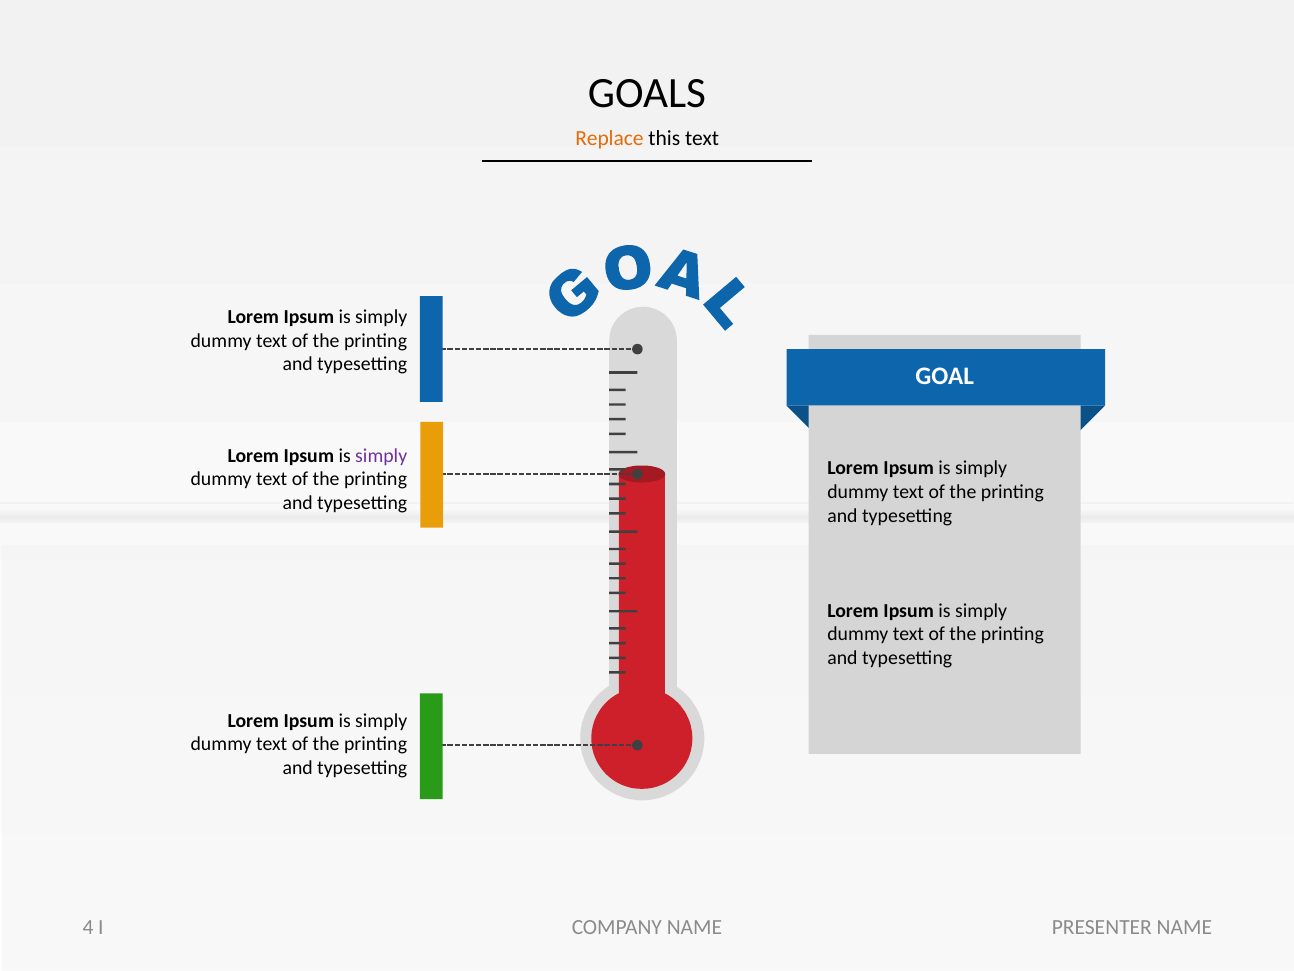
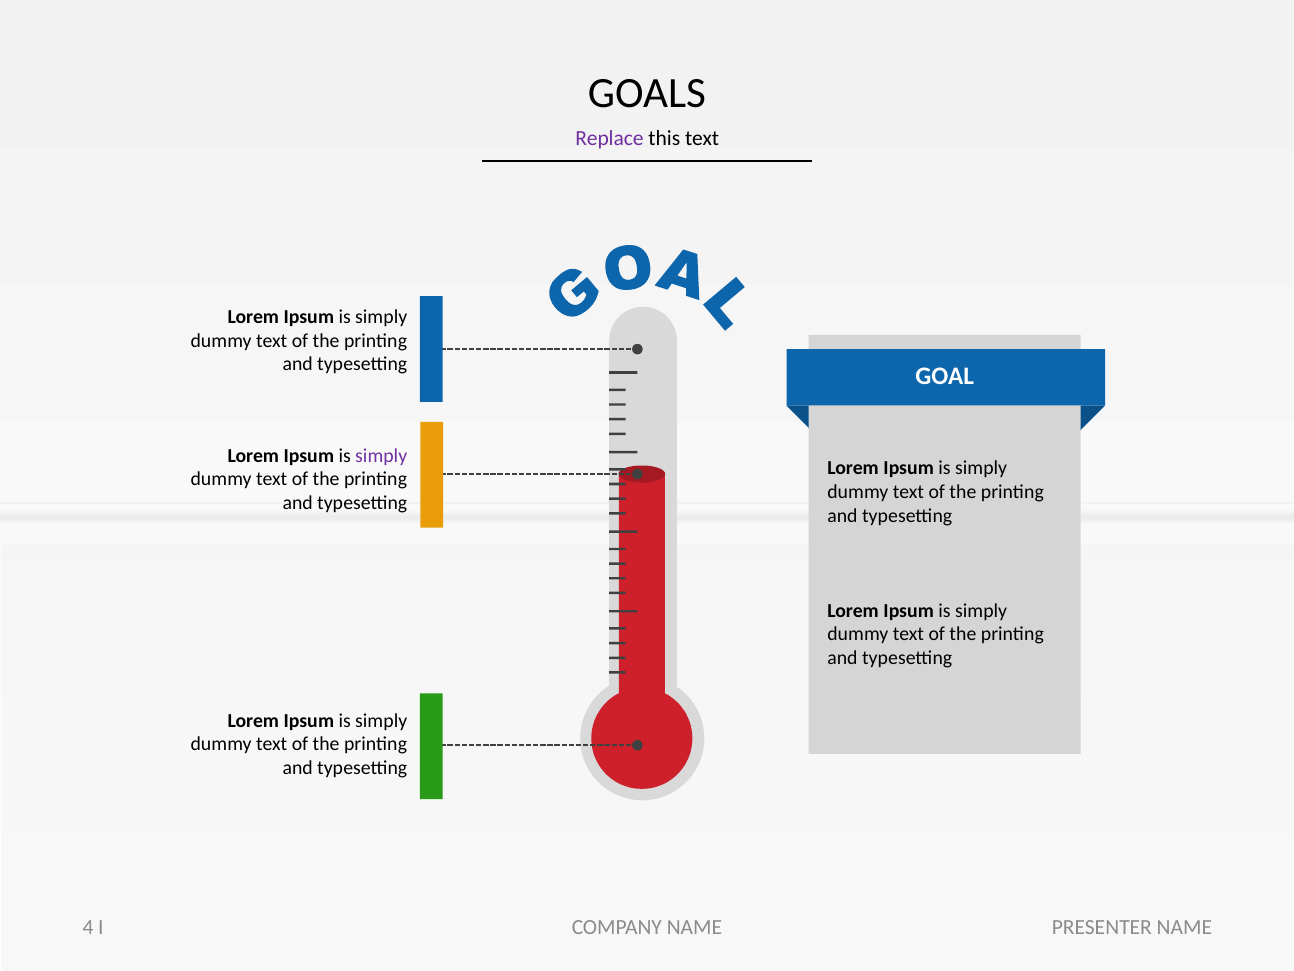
Replace colour: orange -> purple (609, 138)
